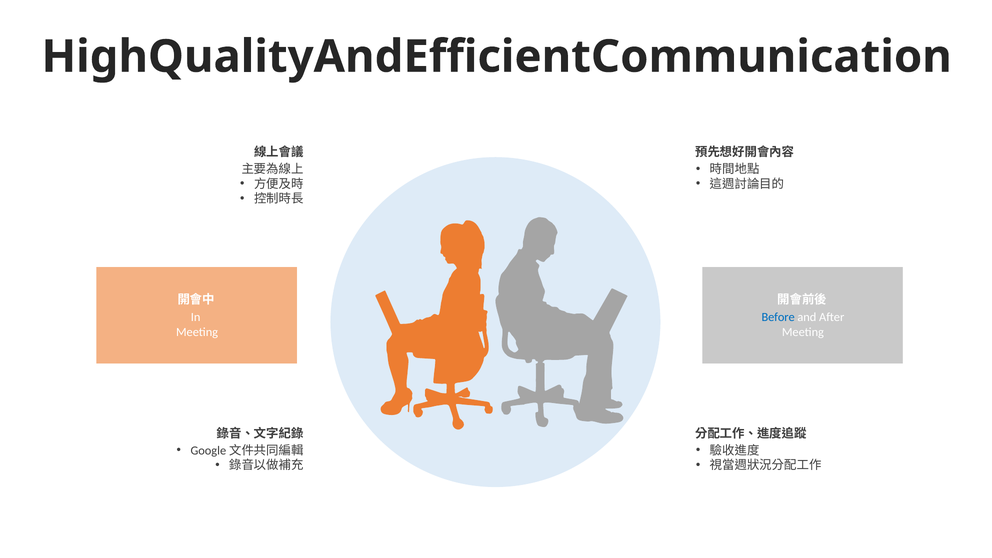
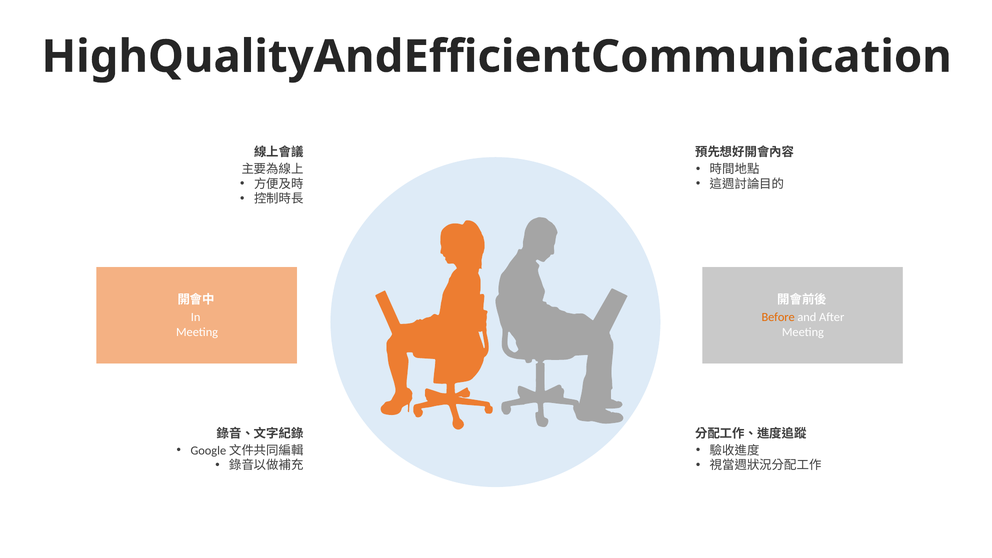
Before colour: blue -> orange (778, 317)
